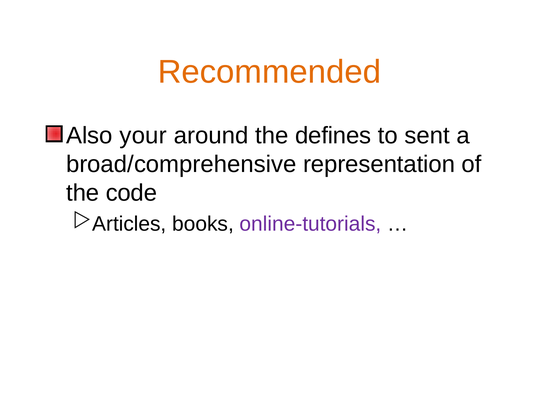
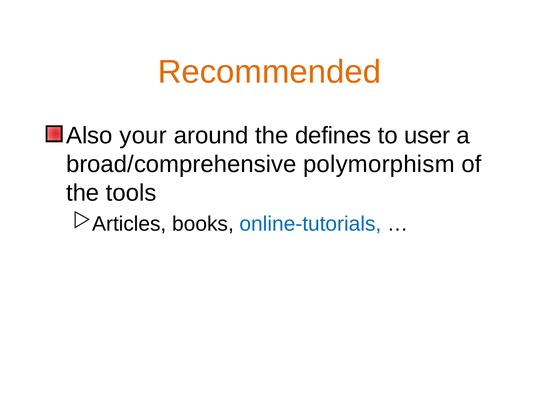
sent: sent -> user (427, 136)
representation: representation -> polymorphism (379, 164)
code: code -> tools (131, 193)
online-tutorials colour: purple -> blue (311, 224)
